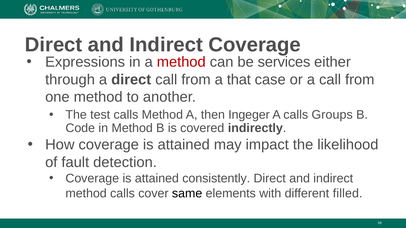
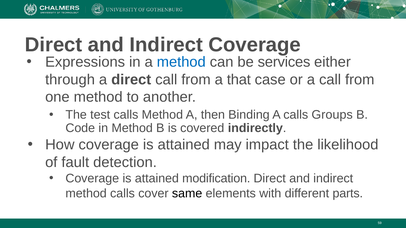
method colour: red -> blue (181, 62)
Ingeger: Ingeger -> Binding (249, 115)
consistently: consistently -> modification (216, 179)
filled: filled -> parts (348, 194)
